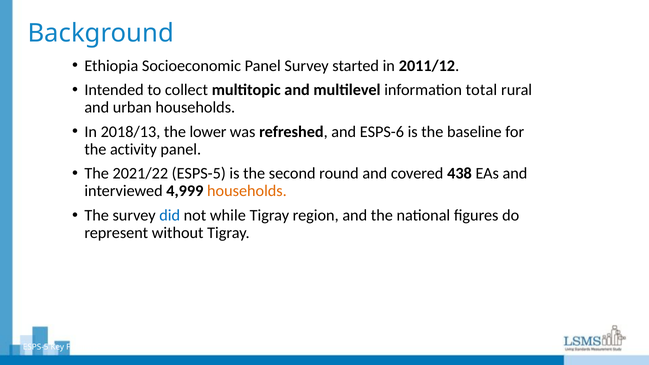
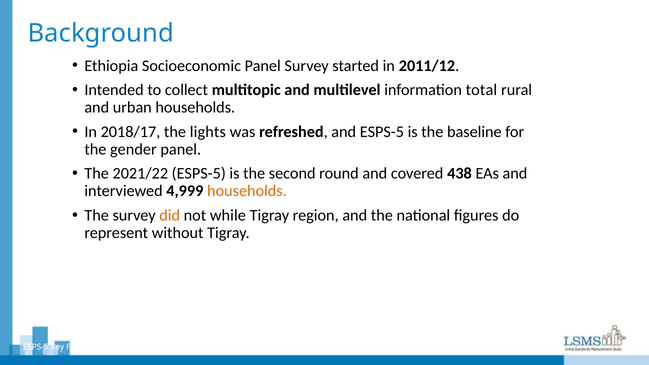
2018/13: 2018/13 -> 2018/17 (130, 132)
lower: lower -> lights (208, 132)
and ESPS-6: ESPS-6 -> ESPS-5 (382, 132)
activity: activity -> gender (133, 149)
did colour: blue -> orange (170, 215)
